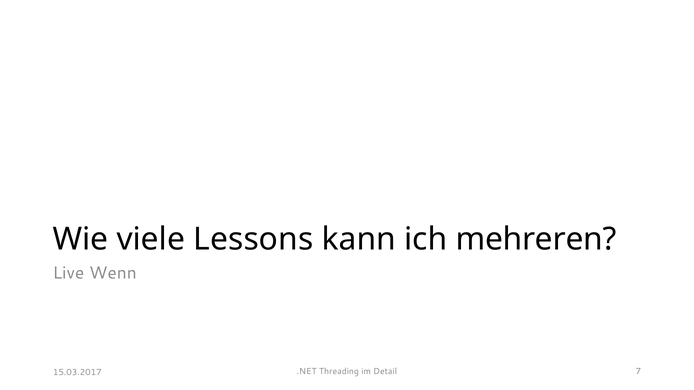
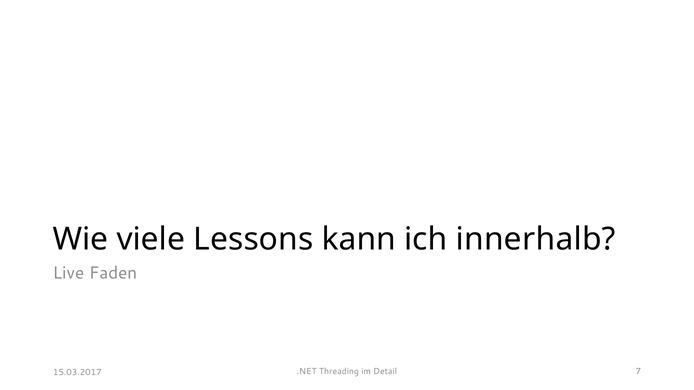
mehreren: mehreren -> innerhalb (536, 240)
Wenn: Wenn -> Faden (113, 273)
